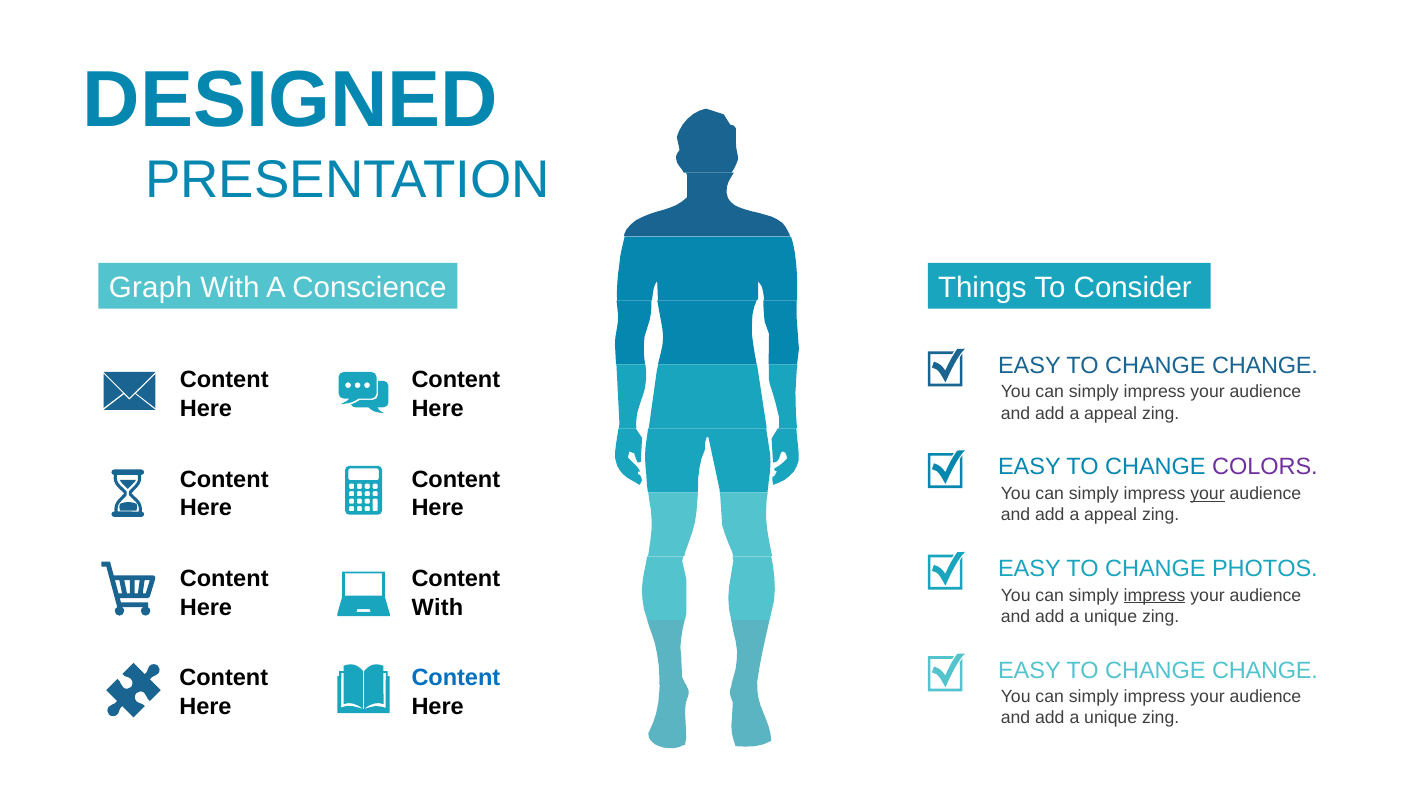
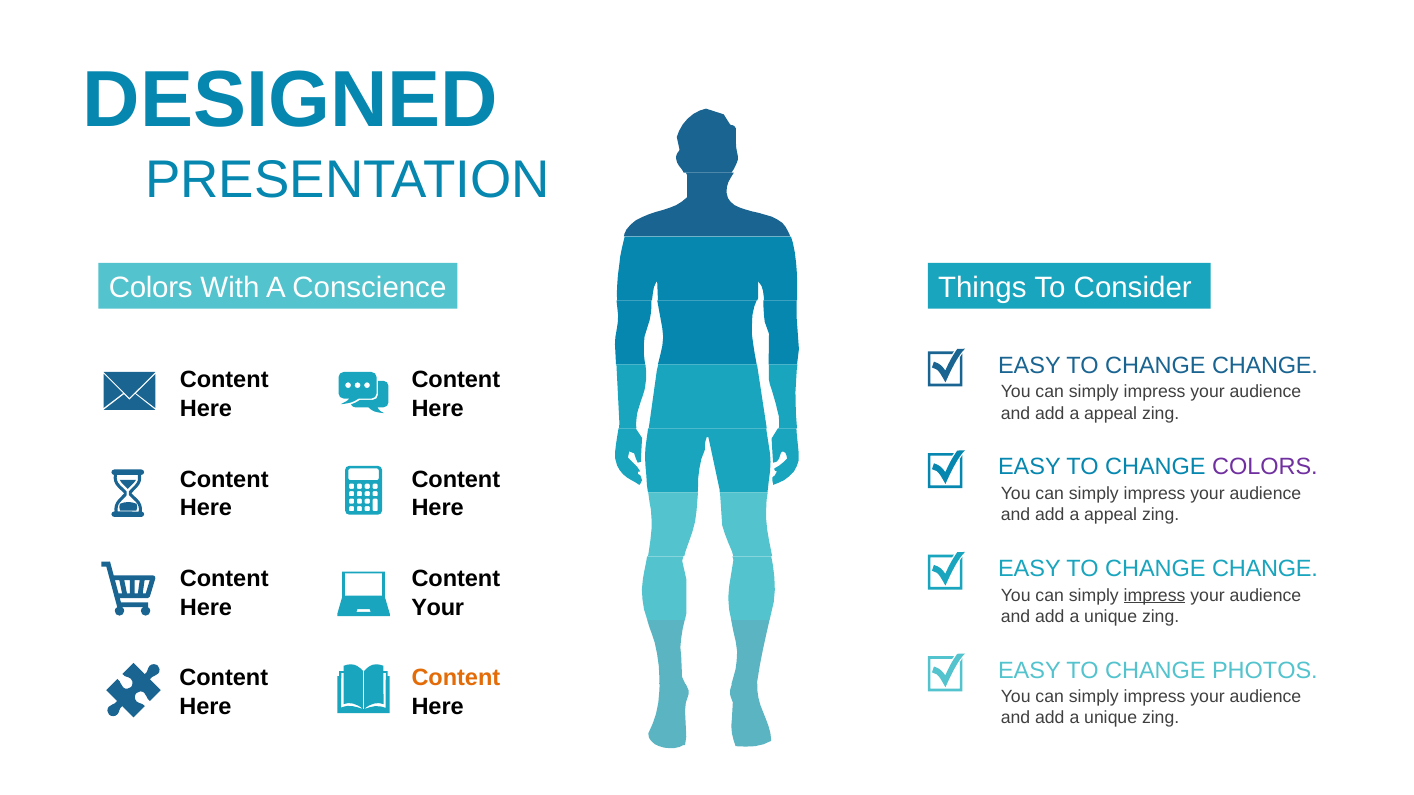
Graph: Graph -> Colors (151, 288)
your underline: present -> none (1208, 494)
PHOTOS: PHOTOS -> CHANGE (1265, 569)
With: With -> Your (438, 608)
CHANGE: CHANGE -> PHOTOS (1265, 671)
Content colour: blue -> orange (456, 678)
